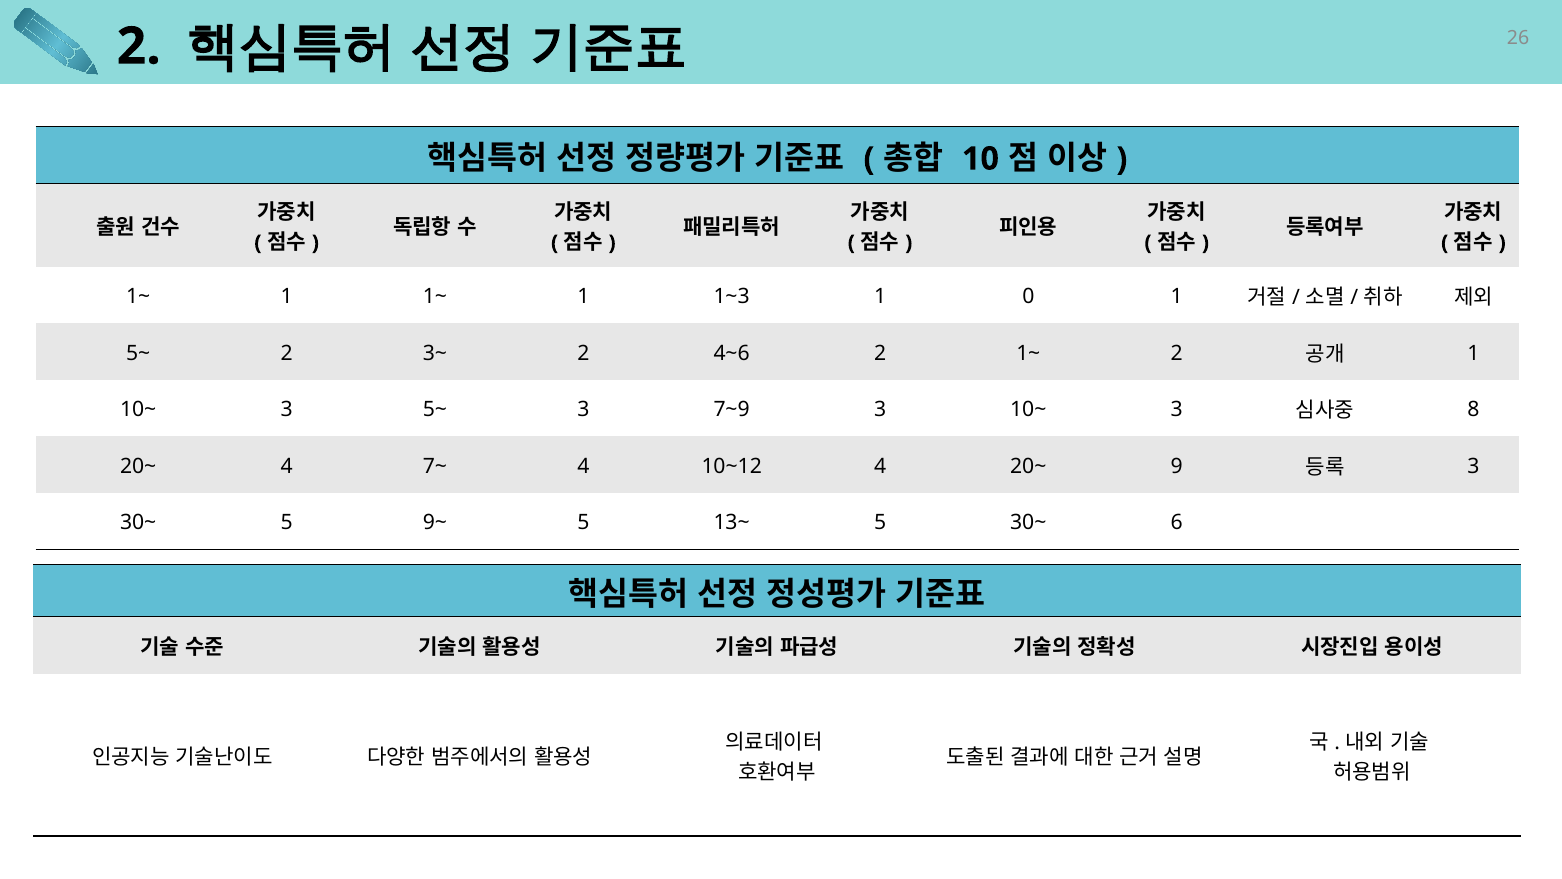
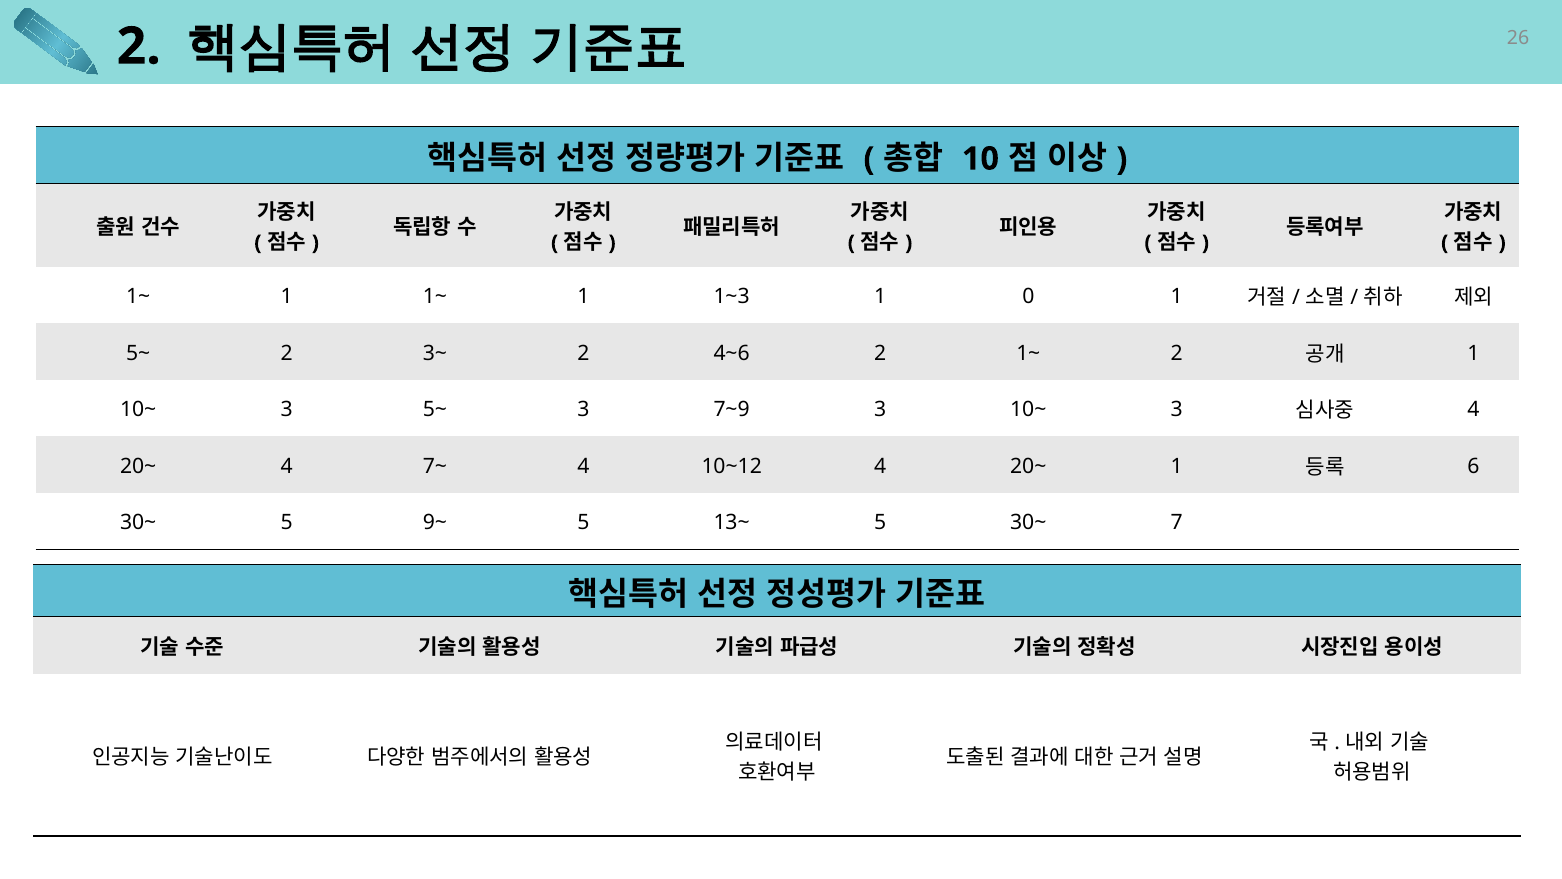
8: 8 -> 4 (1473, 409)
20~ 9: 9 -> 1 (1177, 466)
3: 3 -> 6 (1473, 466)
6: 6 -> 7 (1177, 523)
